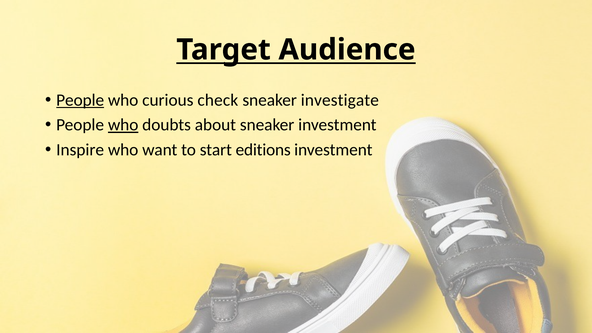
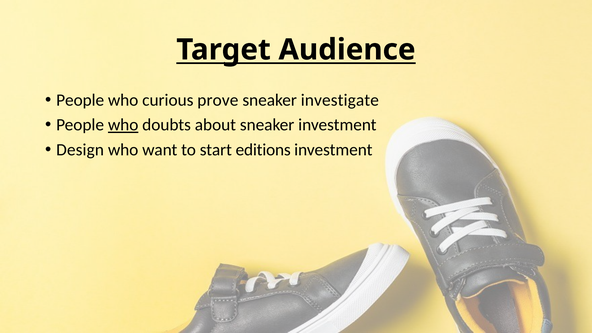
People underline: present -> none (80, 100)
check: check -> prove (218, 100)
Inspire: Inspire -> Design (80, 150)
